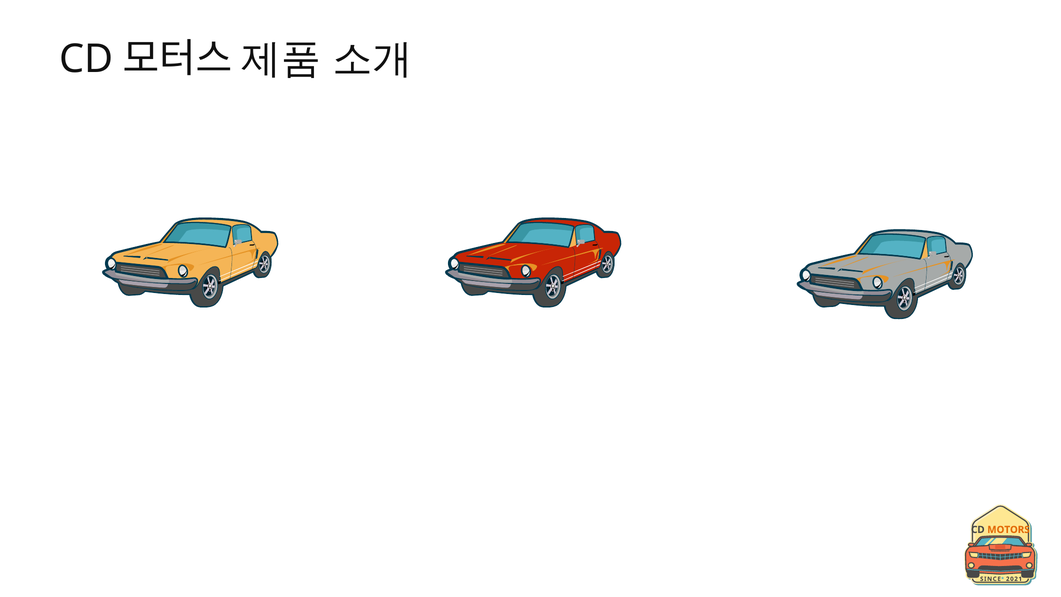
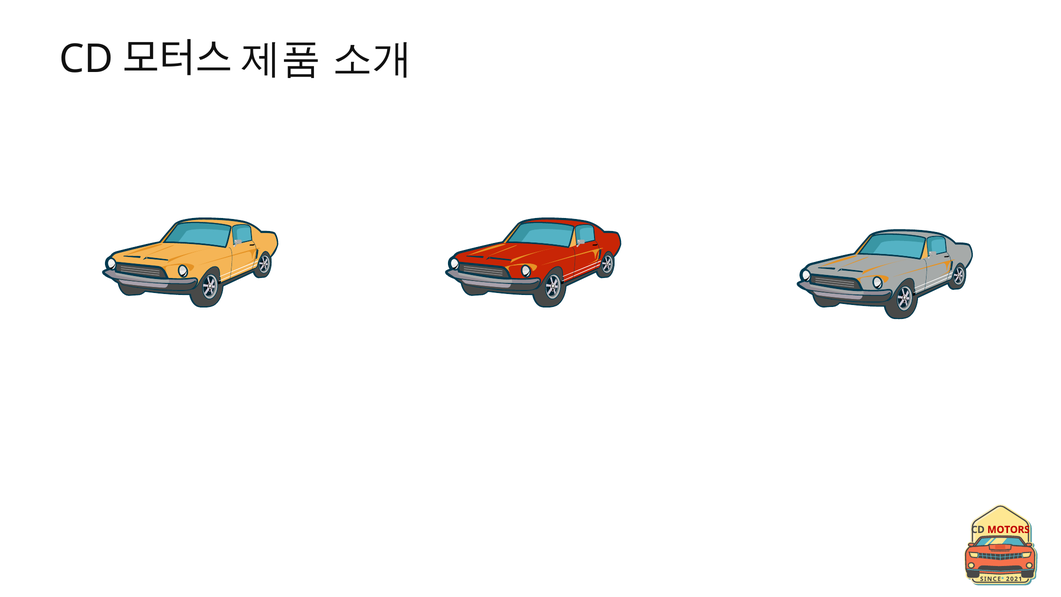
MOTORS colour: orange -> red (1008, 530)
